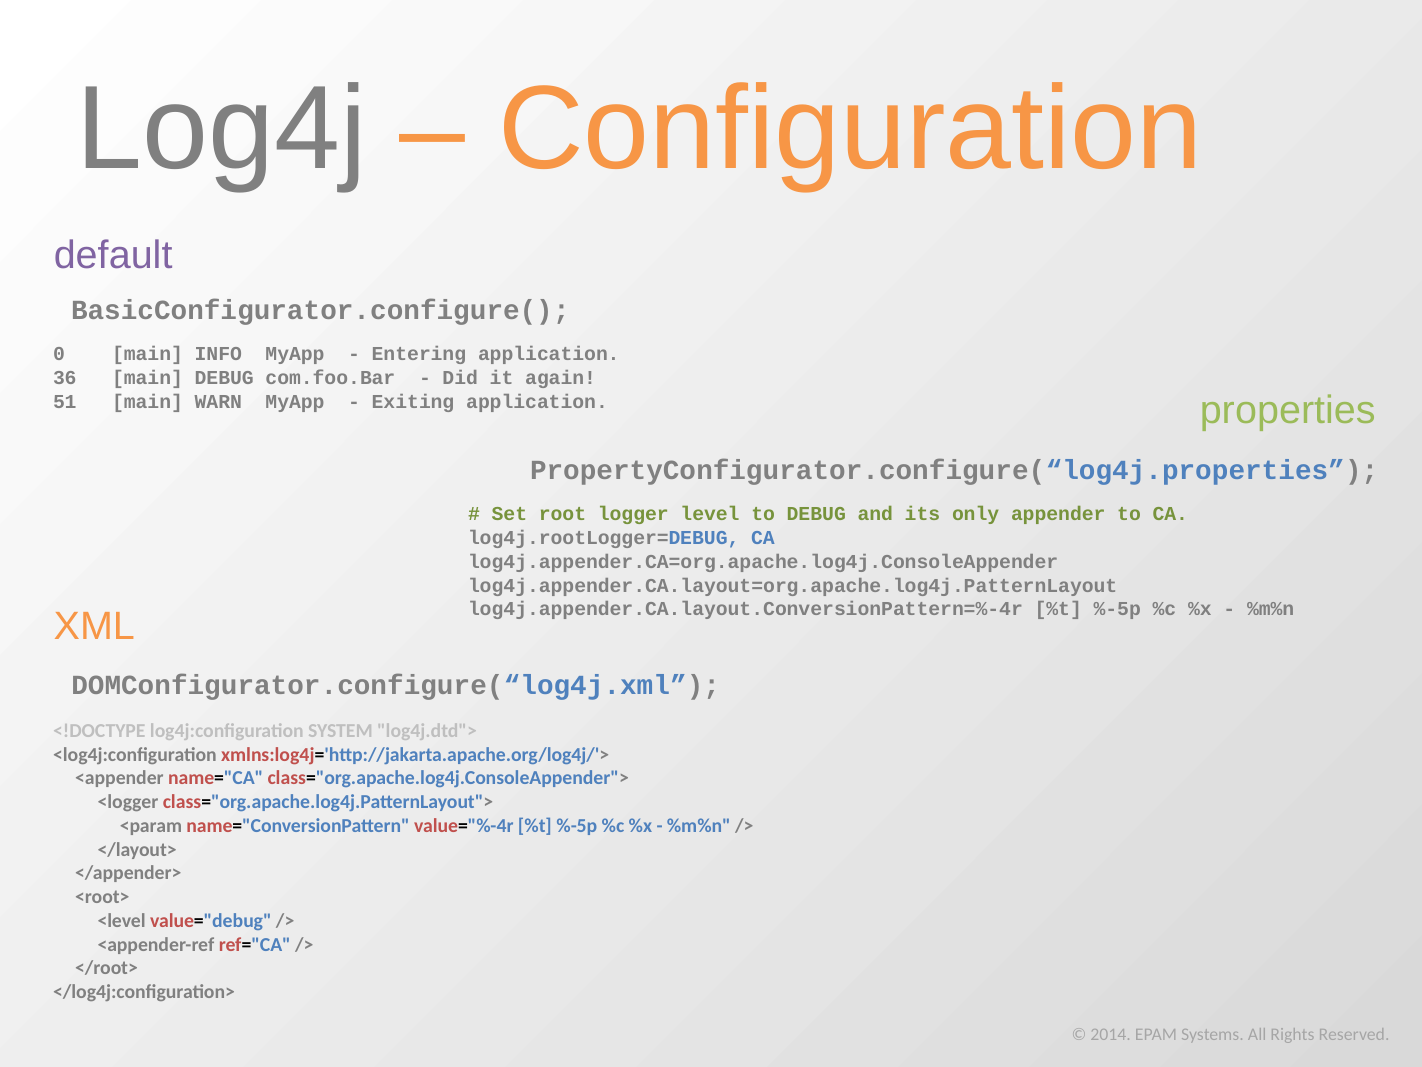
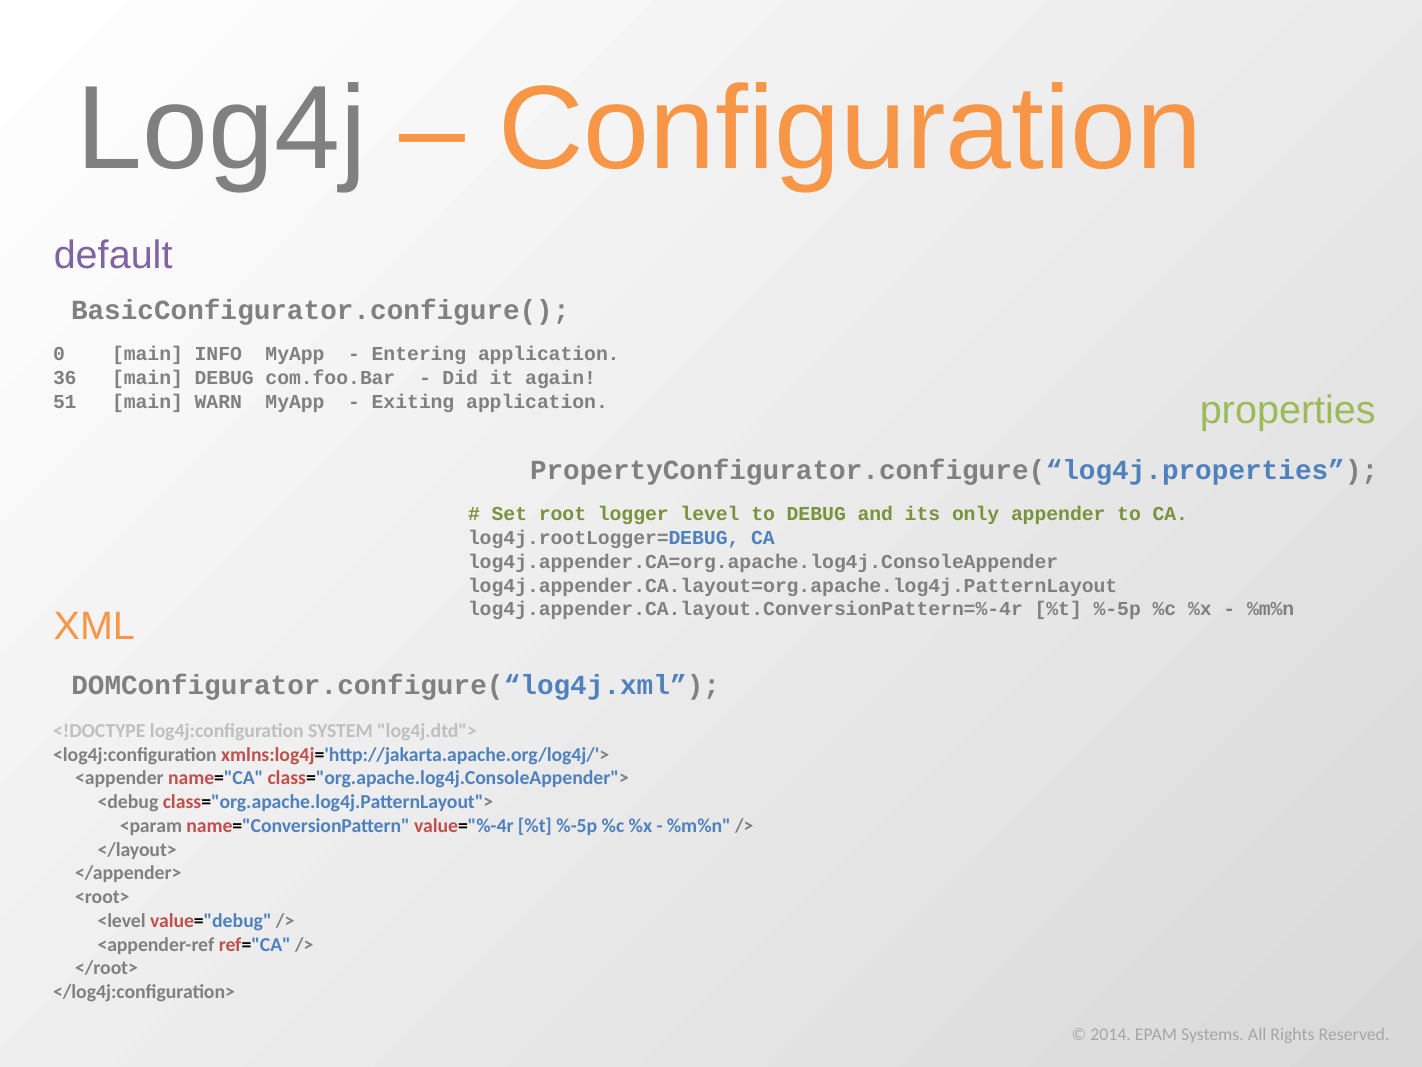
<logger: <logger -> <debug (128, 802)
